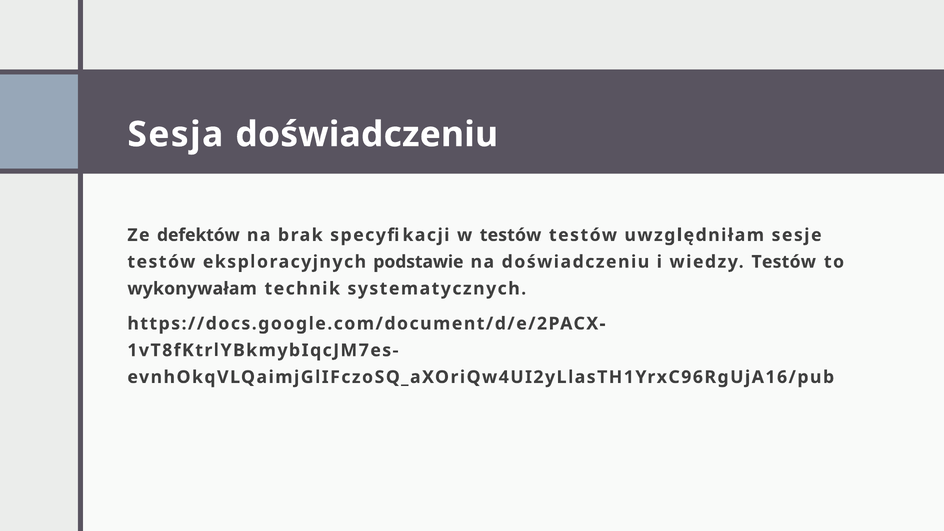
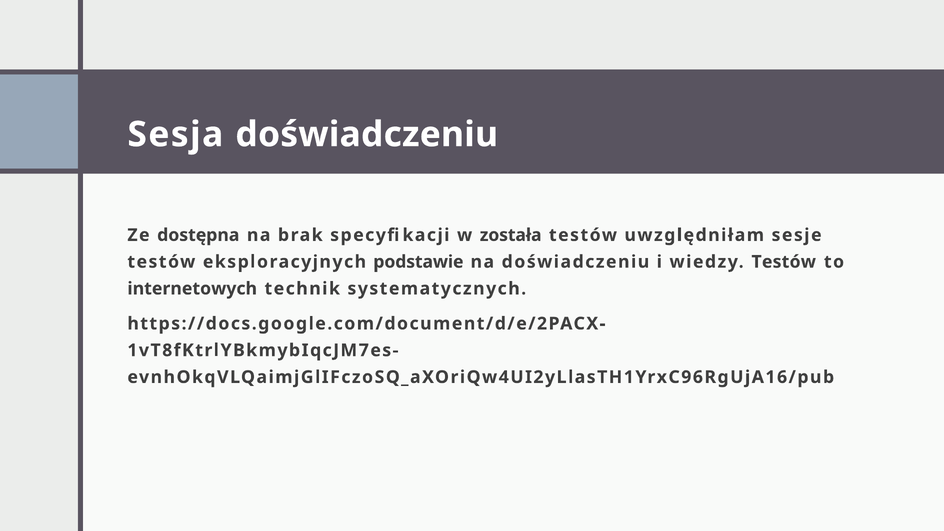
defektów: defektów -> dostępna (198, 235)
w testów: testów -> została (511, 235)
wykonywałam: wykonywałam -> internetowych (192, 289)
